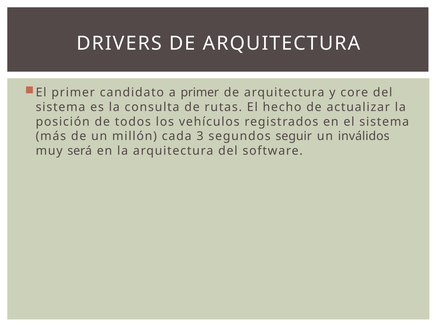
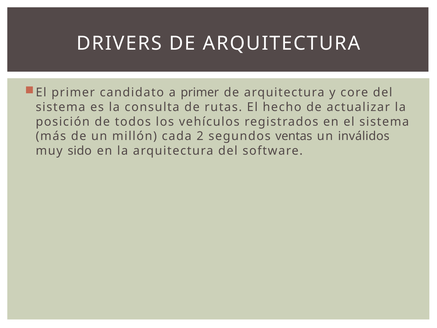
3: 3 -> 2 (200, 136)
seguir: seguir -> ventas (294, 136)
será: será -> sido (80, 151)
